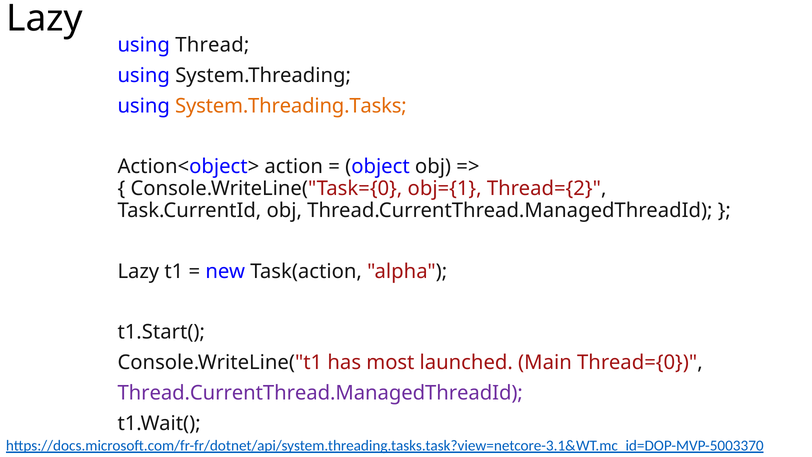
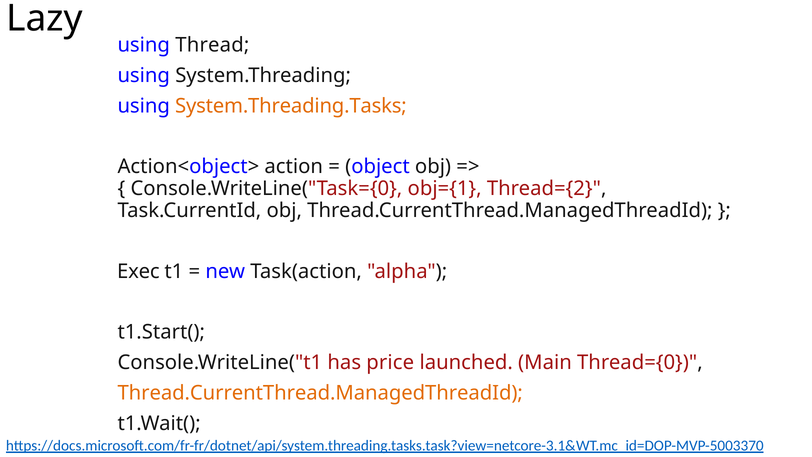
Lazy: Lazy -> Exec (138, 271)
most: most -> price (390, 362)
Thread.CurrentThread.ManagedThreadId colour: purple -> orange (320, 393)
